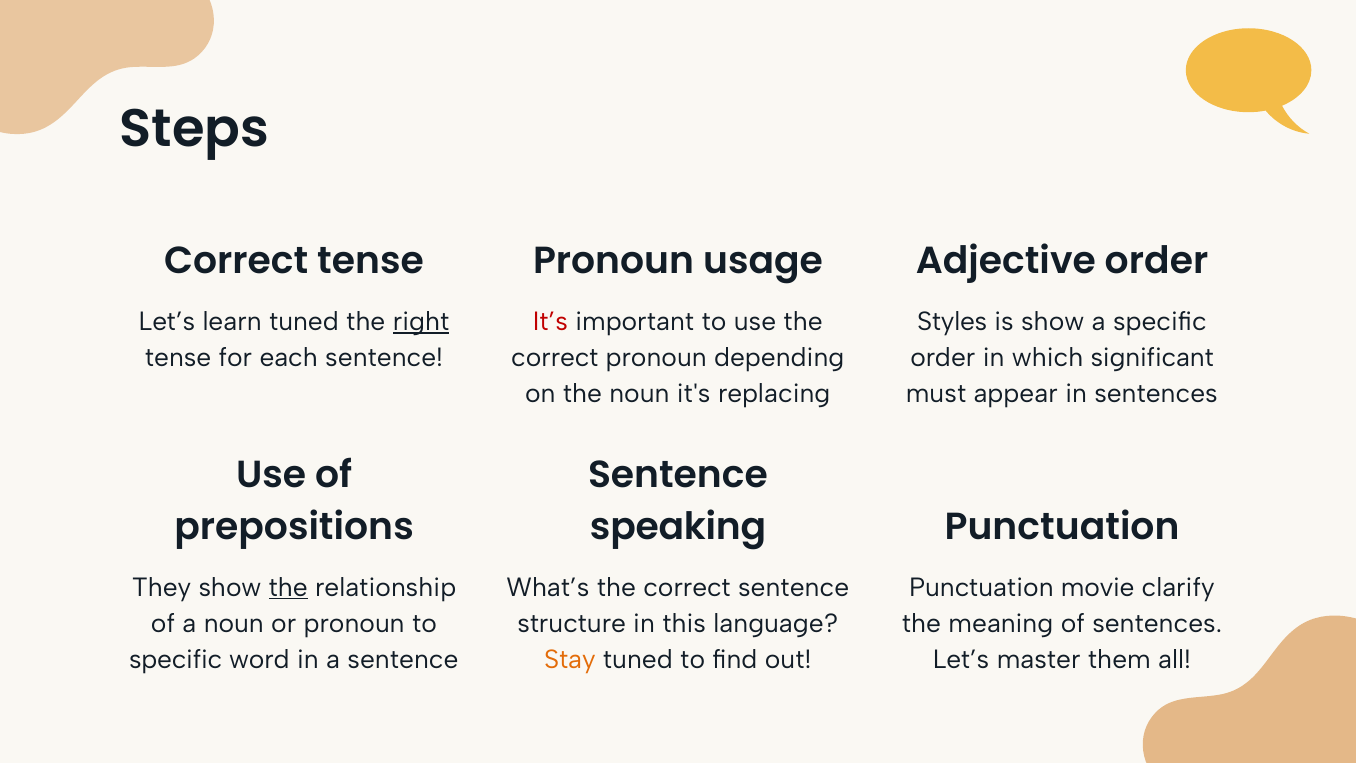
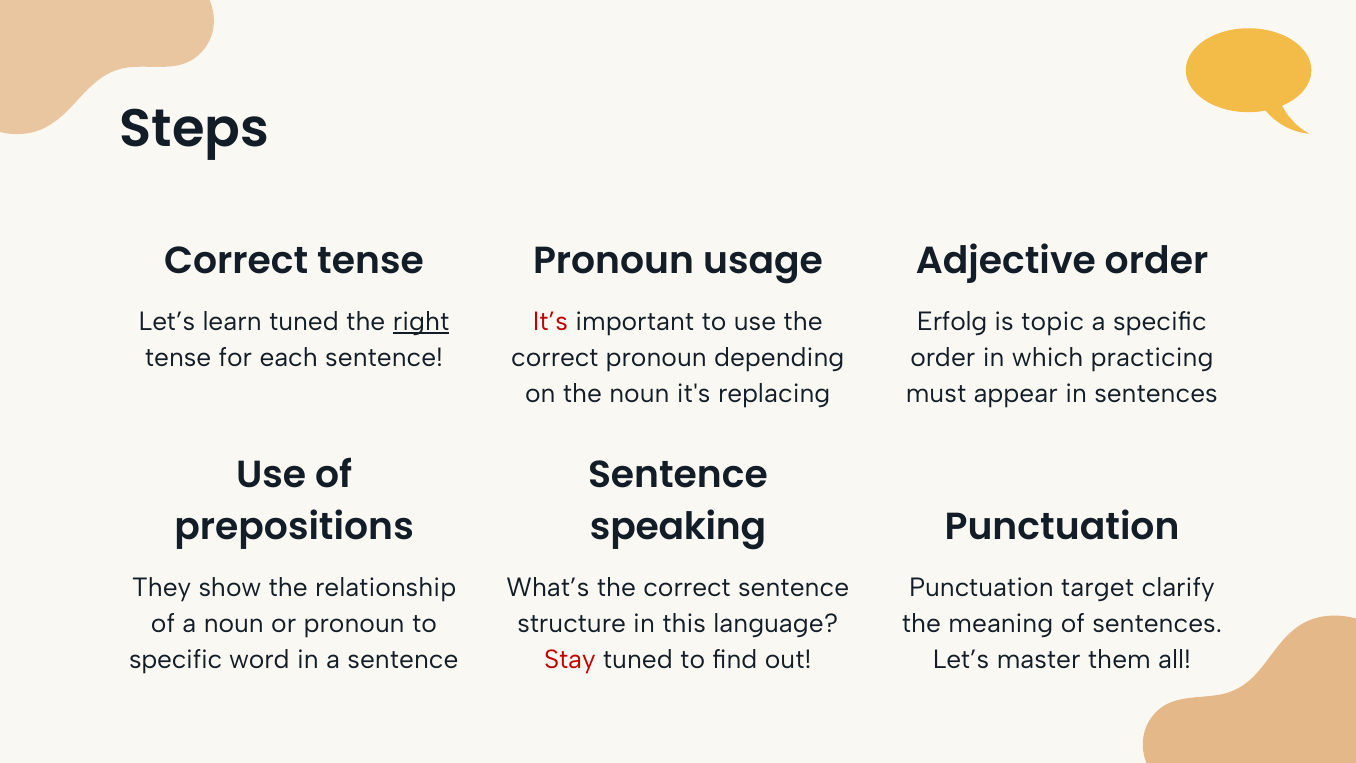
Styles: Styles -> Erfolg (952, 321)
is show: show -> topic (1053, 321)
significant: significant -> practicing (1152, 358)
the underline: present -> none (288, 587)
movie: movie -> target (1098, 587)
Stay colour: orange -> red (570, 660)
